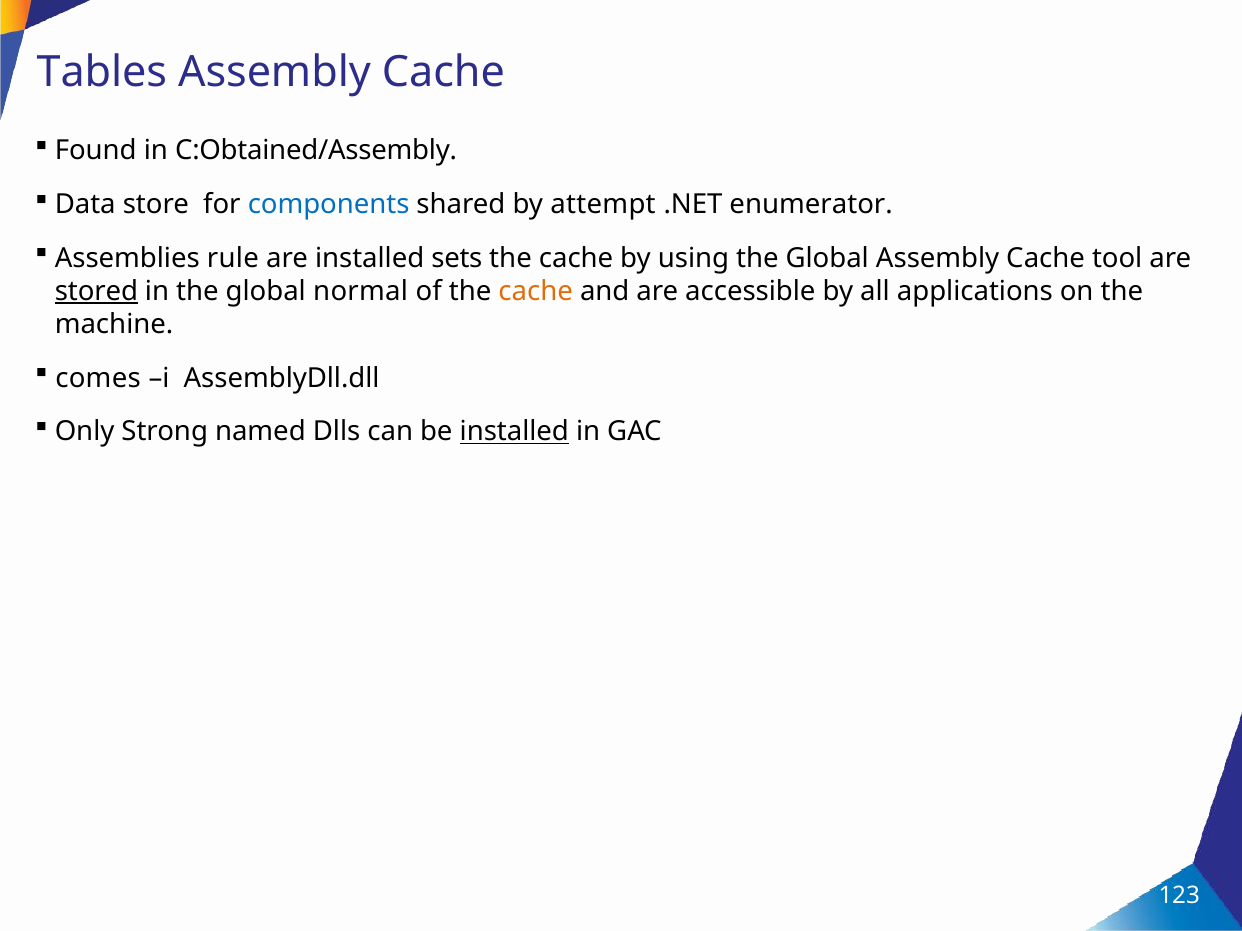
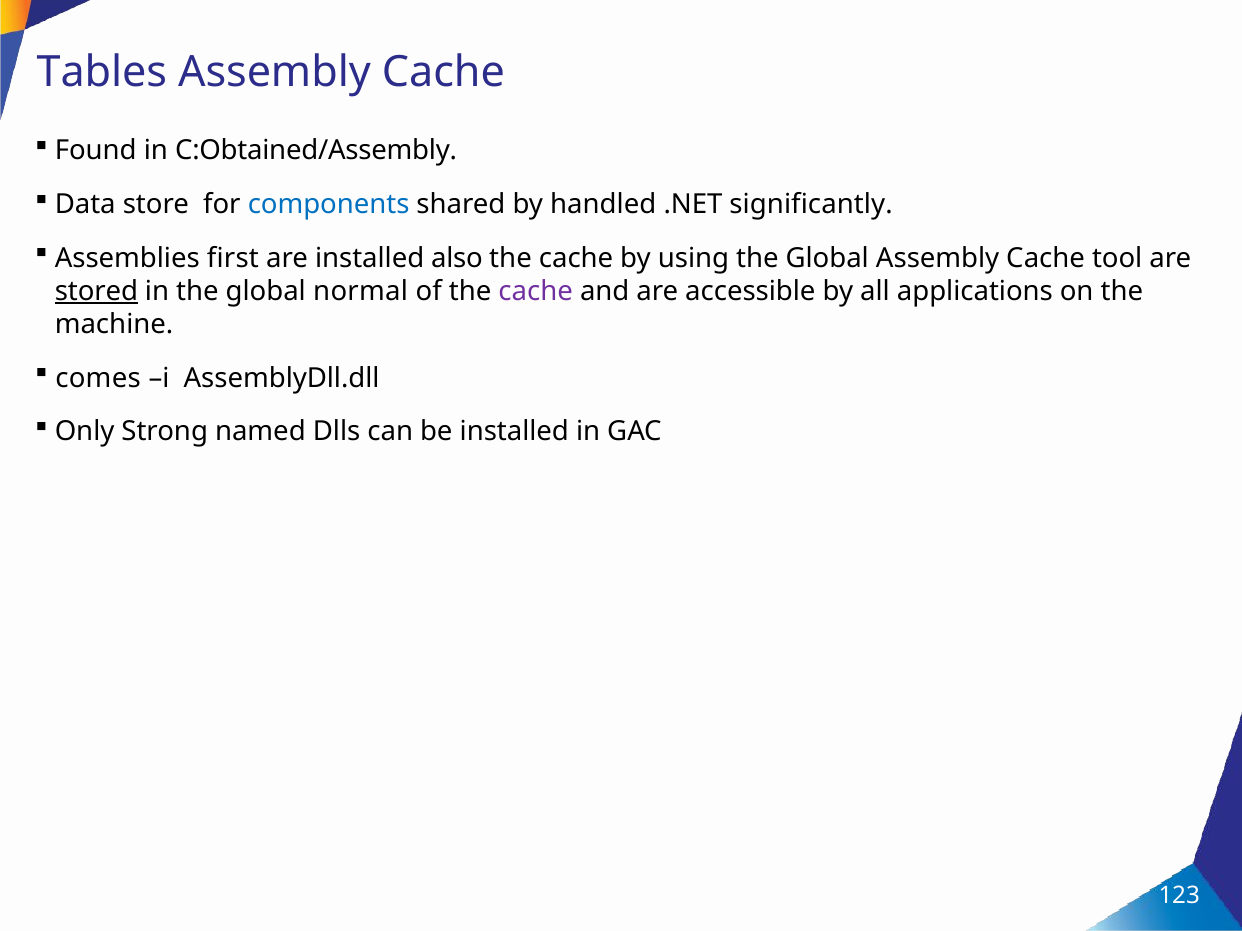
attempt: attempt -> handled (603, 205)
enumerator: enumerator -> significantly (811, 205)
rule: rule -> first (233, 258)
sets: sets -> also (457, 258)
cache colour: orange -> purple (536, 291)
installed underline: present -> none (514, 432)
